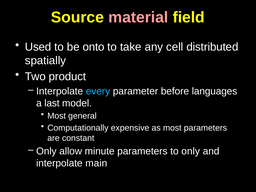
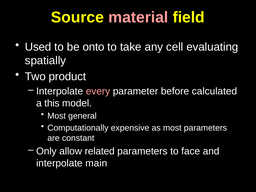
distributed: distributed -> evaluating (212, 47)
every colour: light blue -> pink (98, 91)
languages: languages -> calculated (214, 91)
last: last -> this (52, 103)
minute: minute -> related (100, 151)
to only: only -> face (191, 151)
